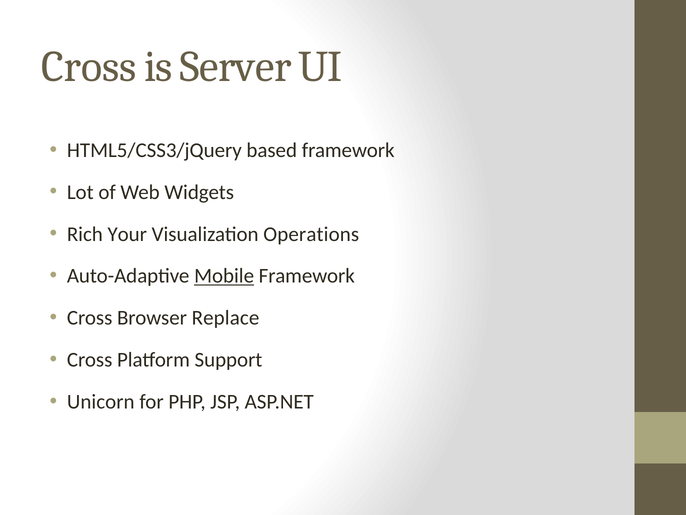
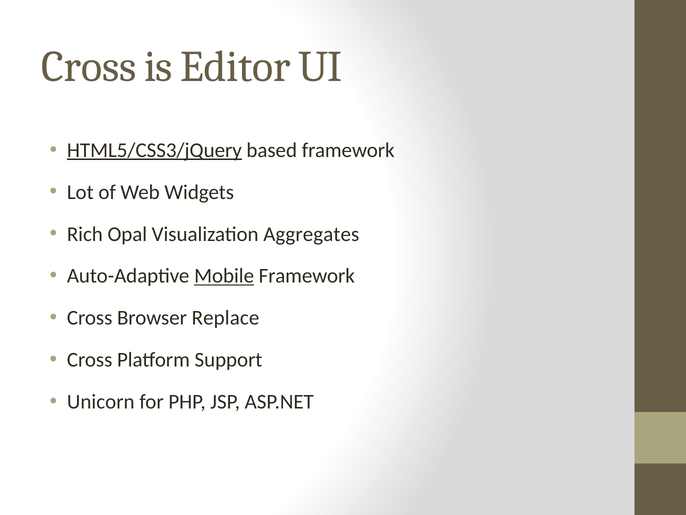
Server: Server -> Editor (235, 67)
HTML5/CSS3/jQuery underline: none -> present (154, 150)
Your: Your -> Opal (127, 234)
Operations: Operations -> Aggregates (311, 234)
